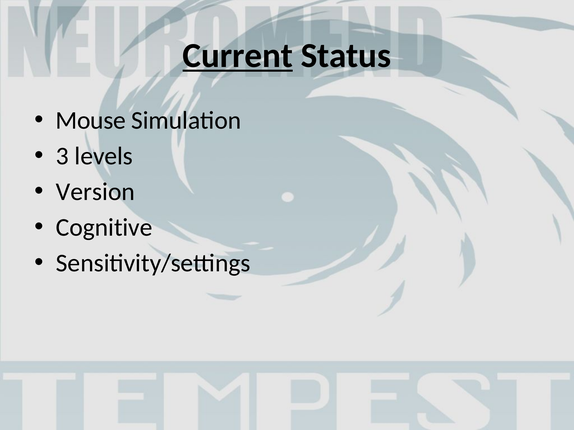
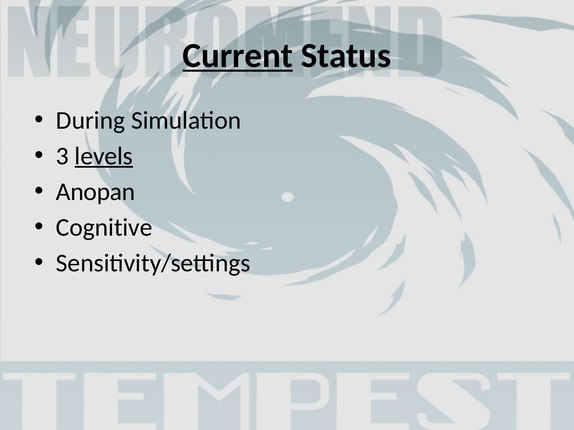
Mouse: Mouse -> During (91, 120)
levels underline: none -> present (104, 156)
Version: Version -> Anopan (96, 192)
